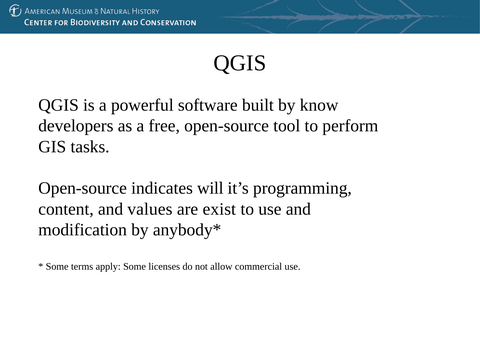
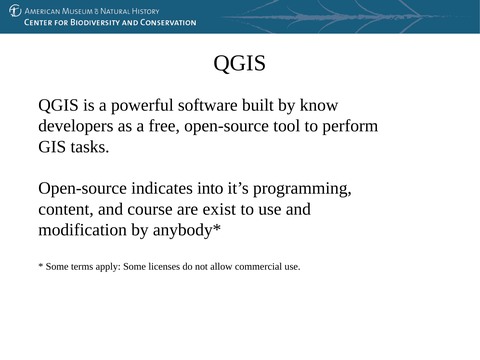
will: will -> into (210, 188)
values: values -> course (150, 209)
